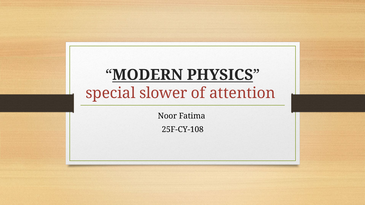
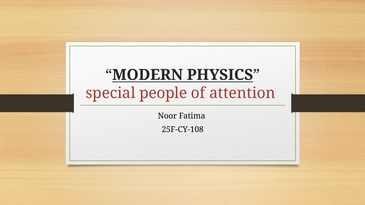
slower: slower -> people (163, 93)
